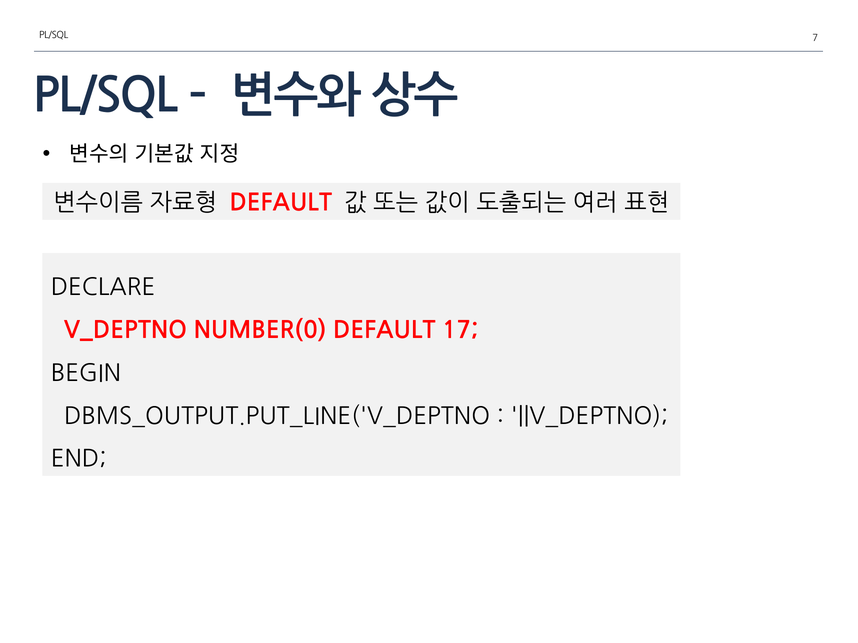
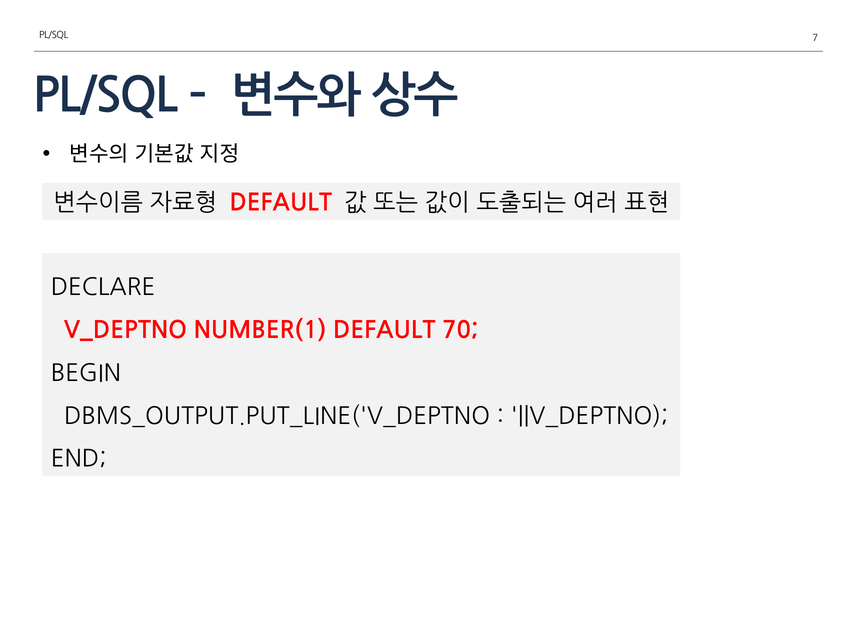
NUMBER(0: NUMBER(0 -> NUMBER(1 (260, 331)
17: 17 -> 70 (460, 331)
